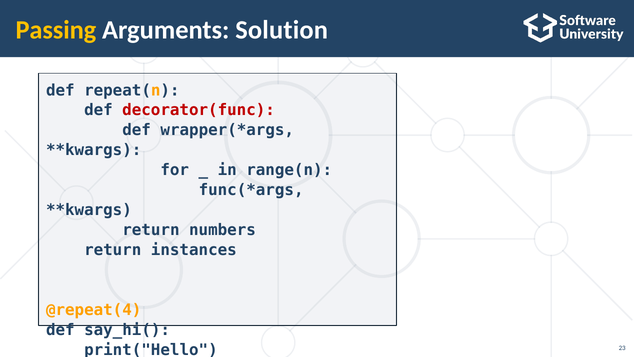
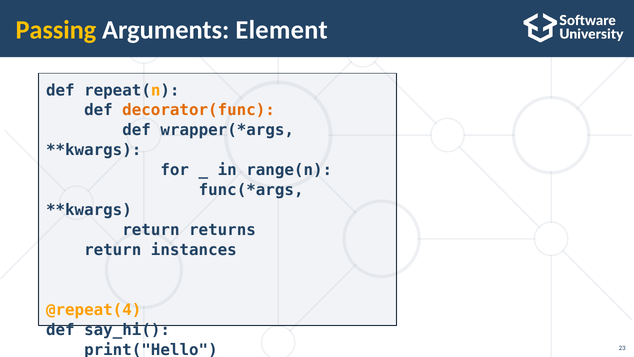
Solution: Solution -> Element (282, 30)
decorator(func colour: red -> orange (199, 110)
numbers: numbers -> returns (222, 230)
